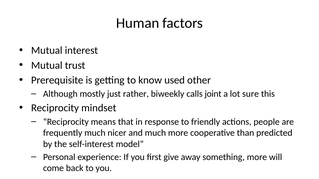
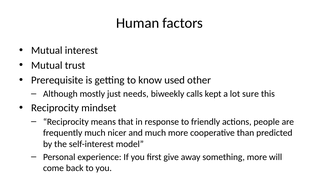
rather: rather -> needs (136, 94)
joint: joint -> kept (213, 94)
